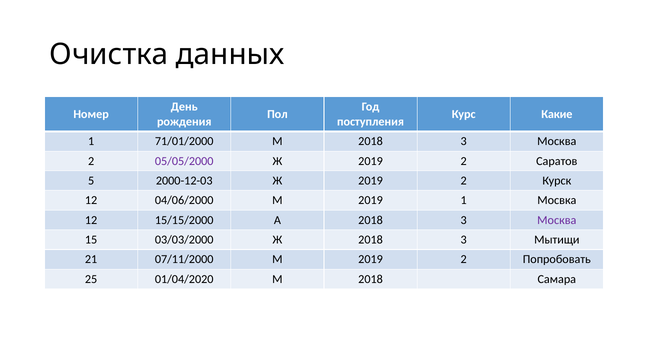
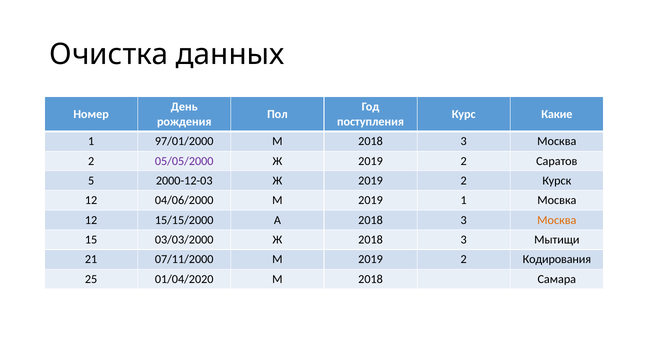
71/01/2000: 71/01/2000 -> 97/01/2000 (184, 142)
Москва colour: purple -> orange (557, 220)
Попробовать: Попробовать -> Кодирования (557, 260)
